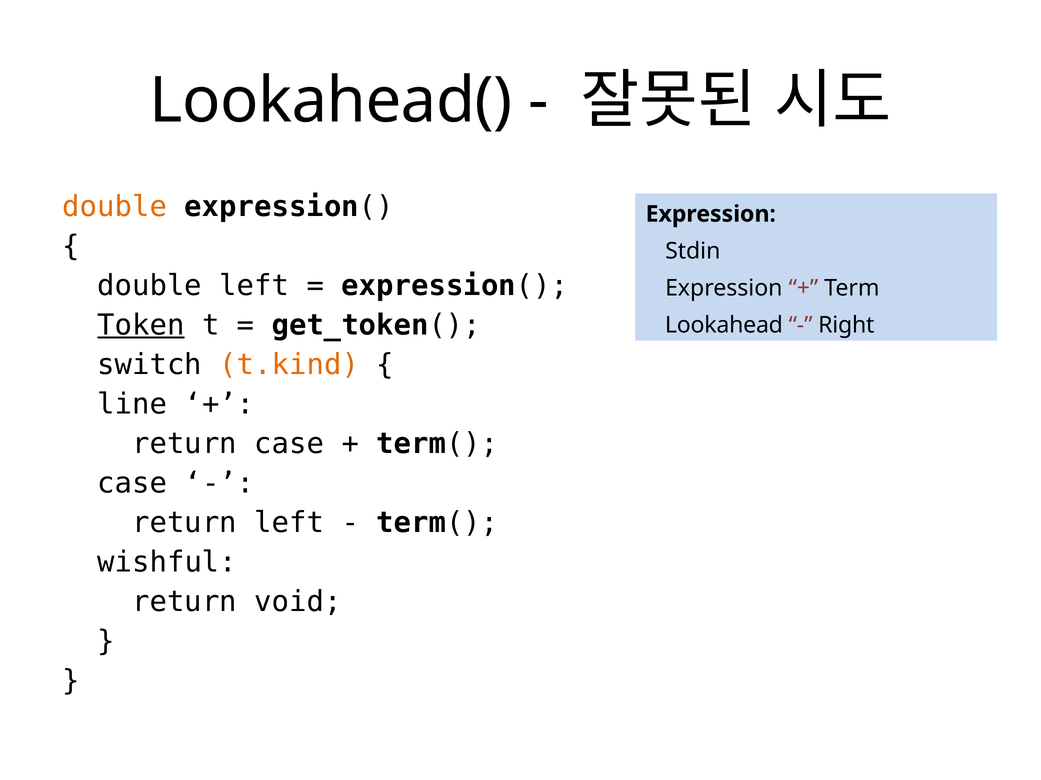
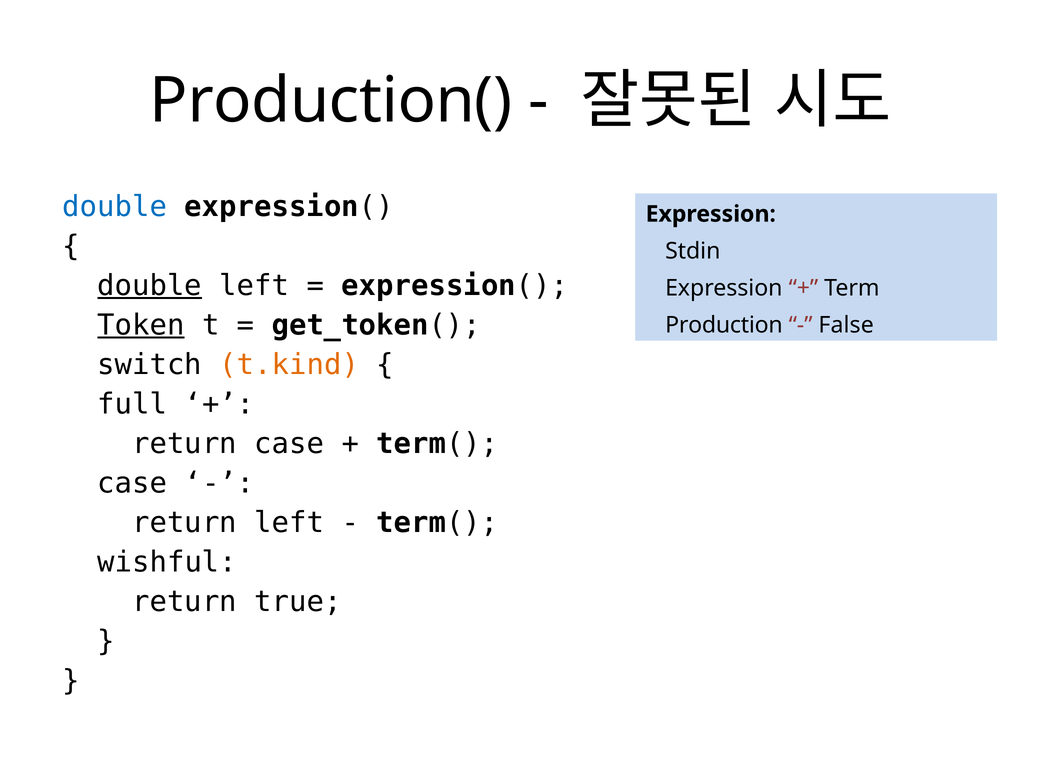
Lookahead(: Lookahead( -> Production( (331, 101)
double colour: orange -> blue (115, 207)
double underline: none -> present (150, 286)
Lookahead: Lookahead -> Production (724, 325)
Right: Right -> False (846, 325)
line: line -> full (132, 405)
void: void -> true (298, 602)
